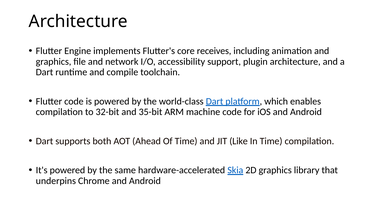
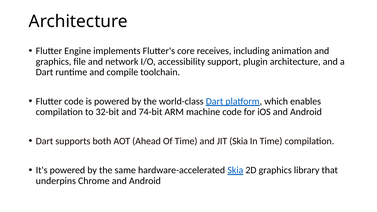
35-bit: 35-bit -> 74-bit (150, 112)
JIT Like: Like -> Skia (239, 141)
